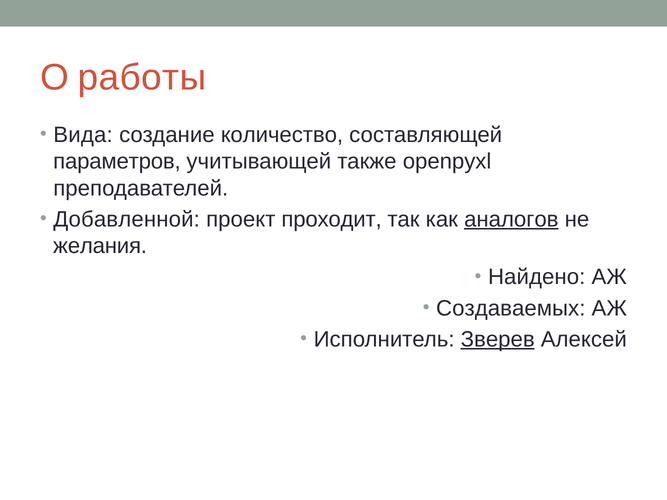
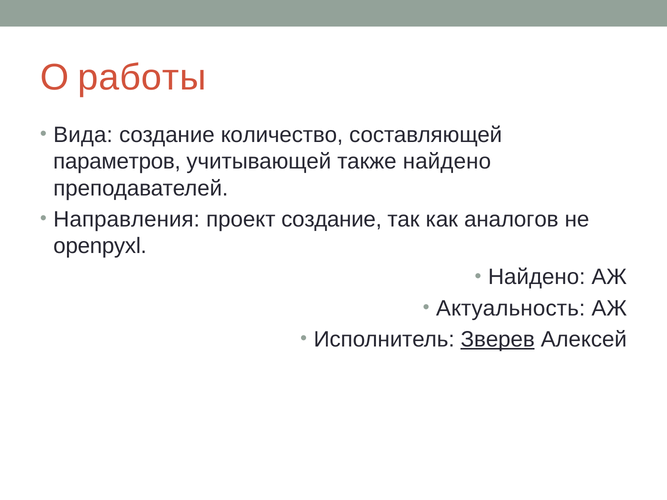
также openpyxl: openpyxl -> найдено (447, 162)
Добавленной: Добавленной -> Направления (127, 219)
проект проходит: проходит -> создание (332, 219)
аналогов underline: present -> none (511, 219)
желания: желания -> openpyxl (100, 246)
Создаваемых: Создаваемых -> Актуальность (511, 308)
